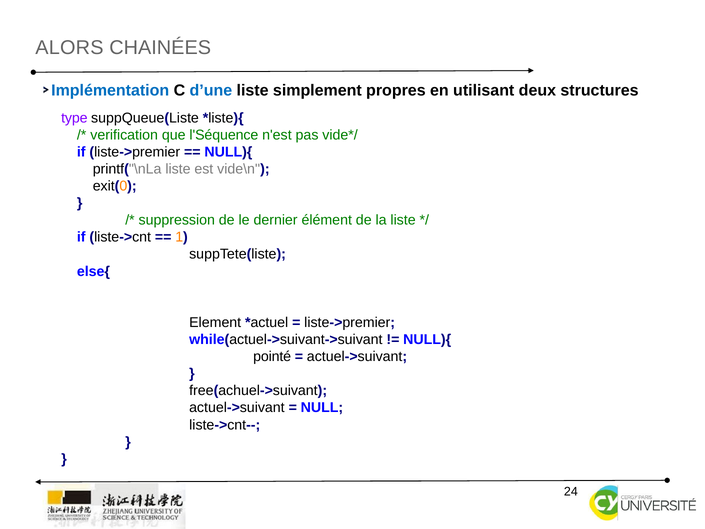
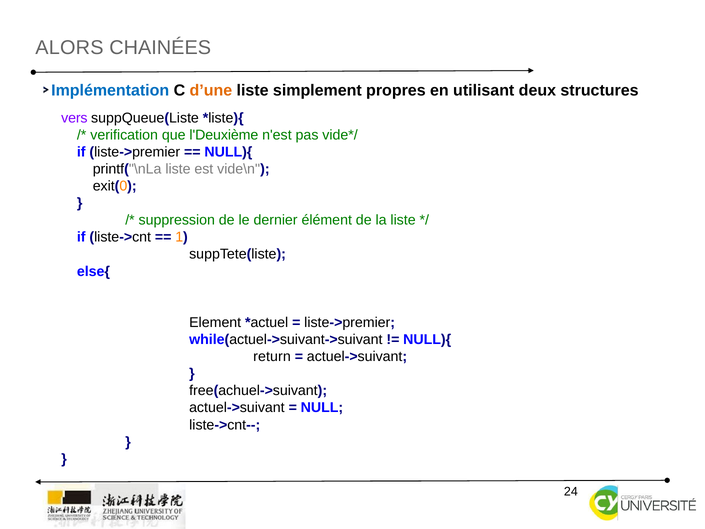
d’une colour: blue -> orange (211, 90)
type: type -> vers (74, 118)
l'Séquence: l'Séquence -> l'Deuxième (224, 135)
pointé: pointé -> return (272, 356)
